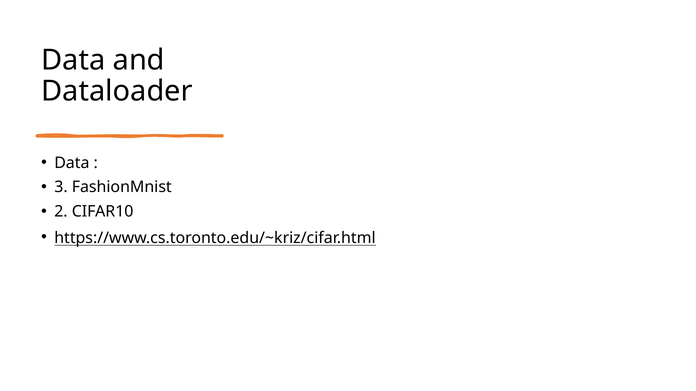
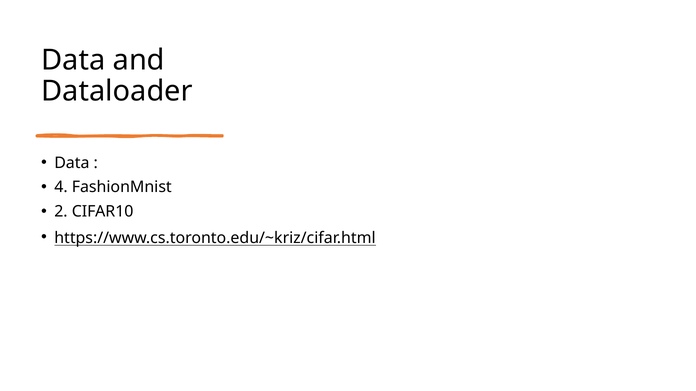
3: 3 -> 4 (61, 187)
